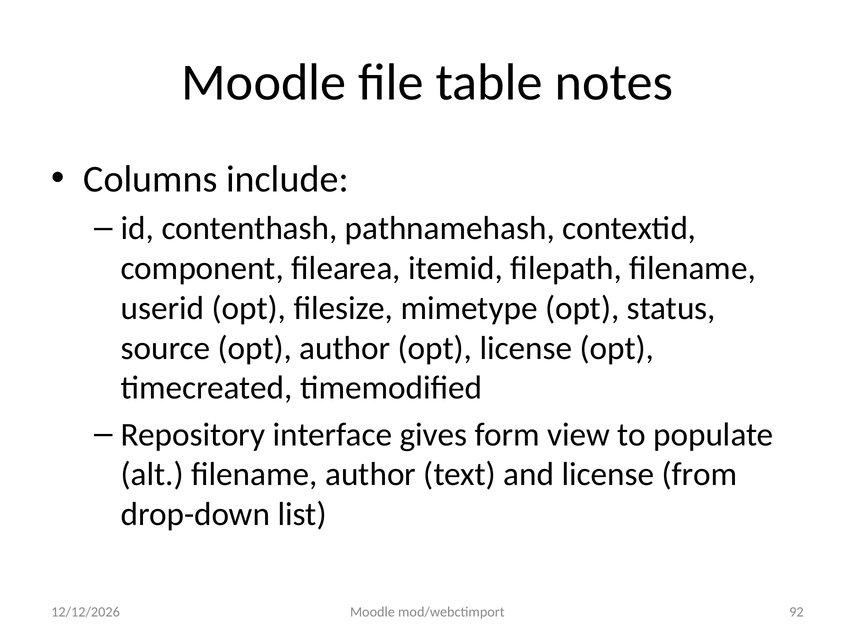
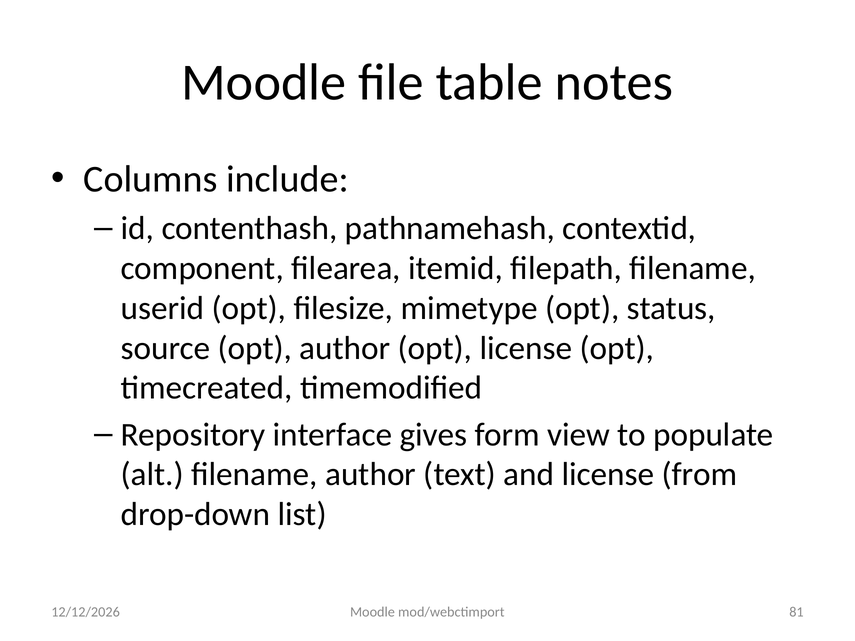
92: 92 -> 81 (796, 612)
